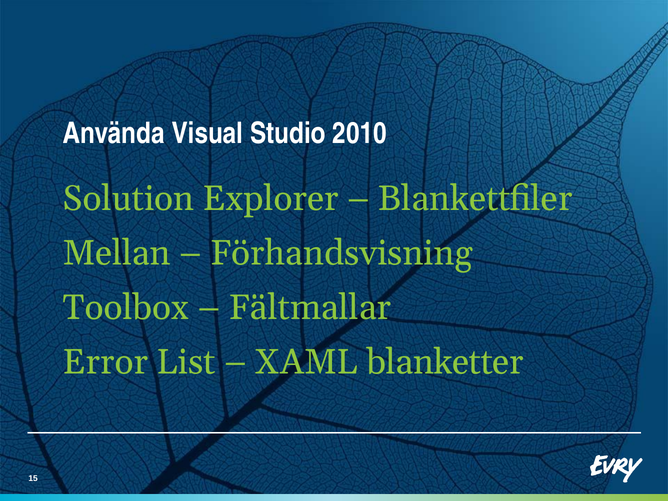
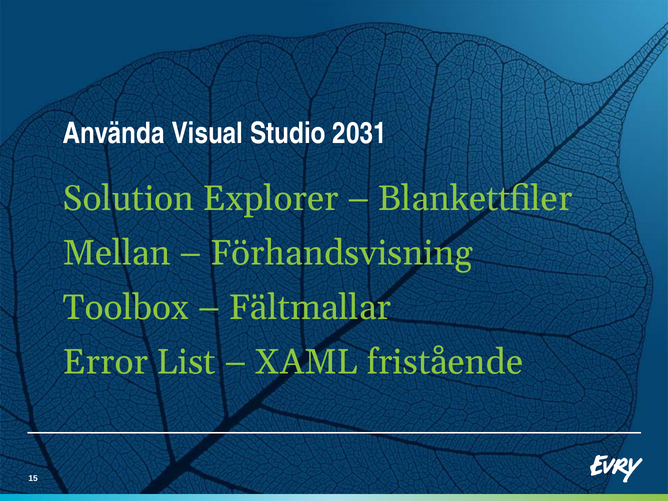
2010: 2010 -> 2031 (360, 133)
blanketter: blanketter -> fristående (445, 362)
